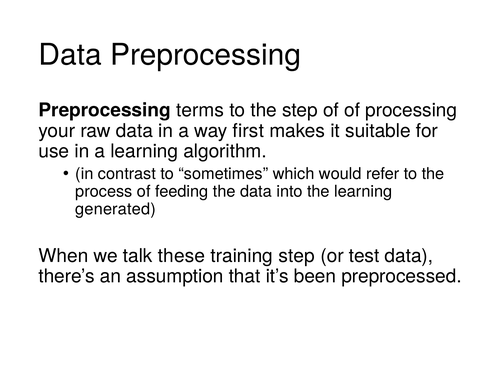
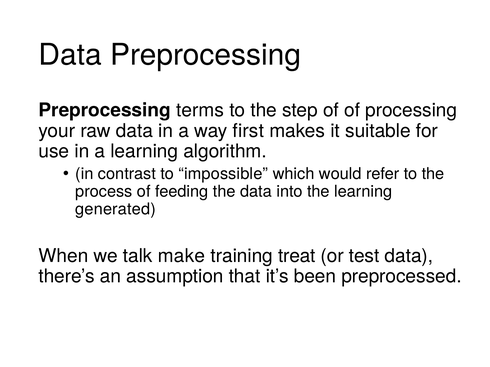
sometimes: sometimes -> impossible (223, 174)
these: these -> make (181, 256)
training step: step -> treat (297, 256)
